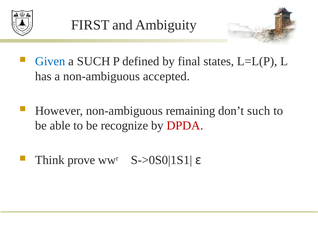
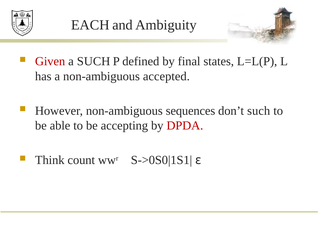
FIRST: FIRST -> EACH (90, 25)
Given colour: blue -> red (50, 61)
remaining: remaining -> sequences (190, 111)
recognize: recognize -> accepting (124, 126)
prove: prove -> count (81, 161)
